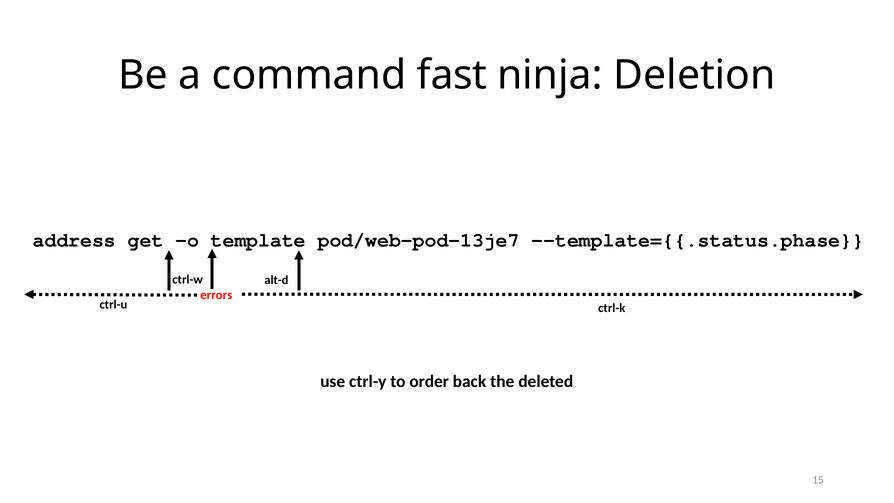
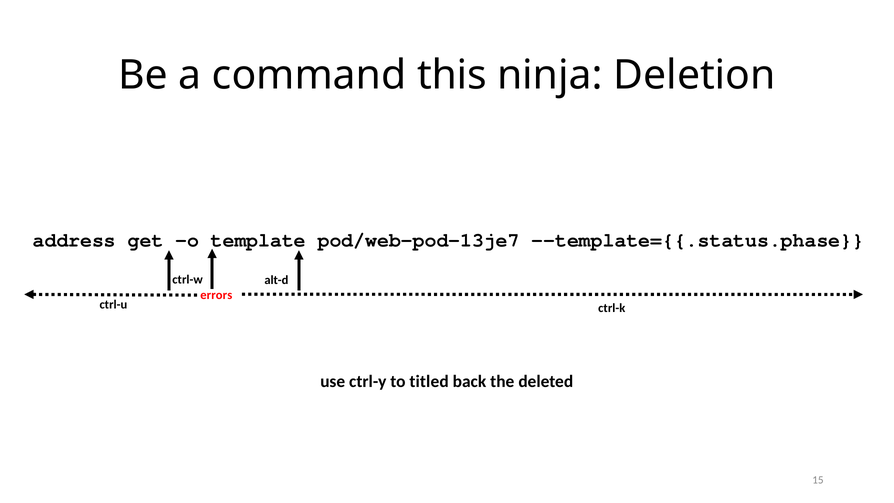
fast: fast -> this (452, 75)
order: order -> titled (429, 381)
